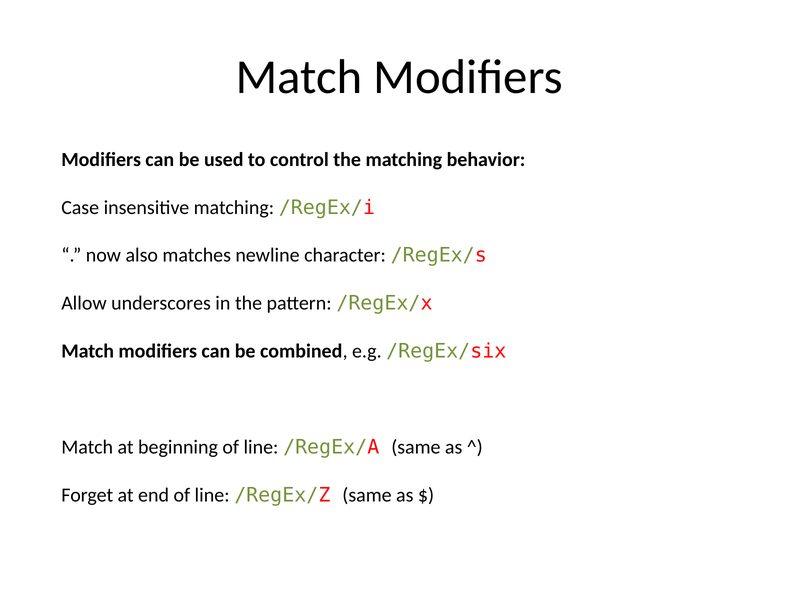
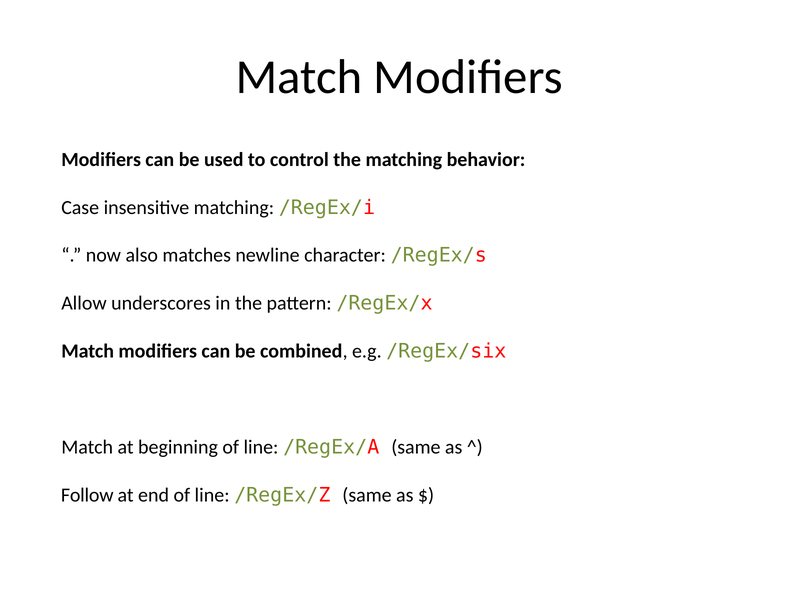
Forget: Forget -> Follow (87, 495)
